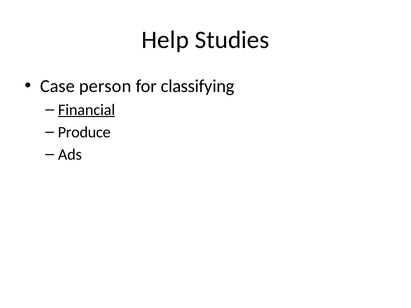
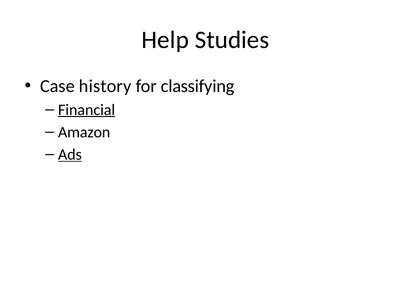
person: person -> history (105, 86)
Produce: Produce -> Amazon (84, 132)
Ads underline: none -> present (70, 155)
